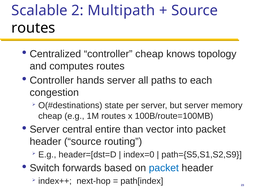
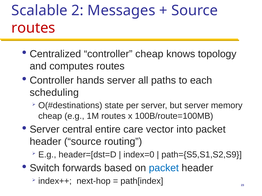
Multipath: Multipath -> Messages (121, 11)
routes colour: black -> red (33, 28)
congestion: congestion -> scheduling (54, 93)
than: than -> care (133, 130)
